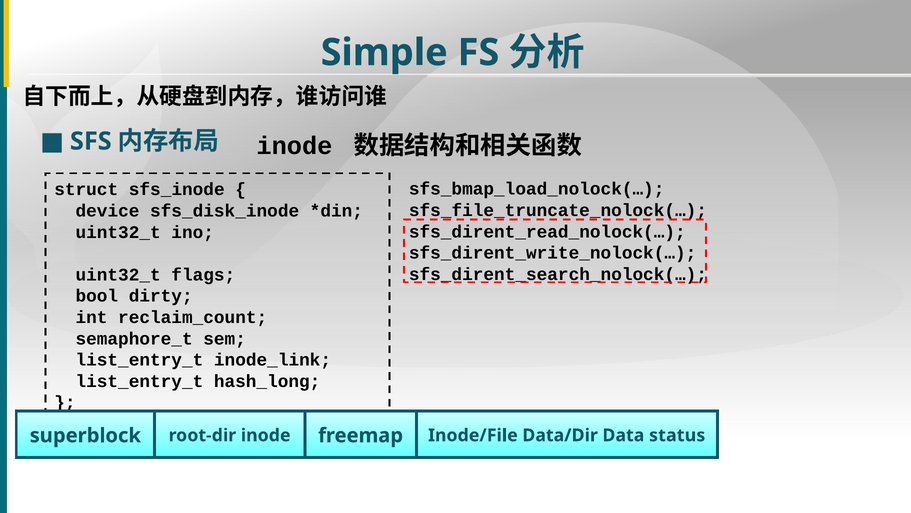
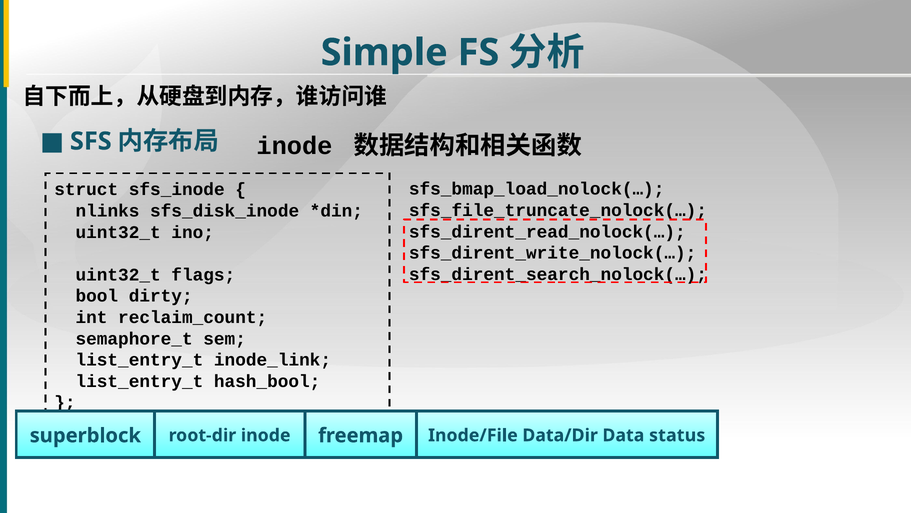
device: device -> nlinks (107, 211)
hash_long: hash_long -> hash_bool (267, 381)
